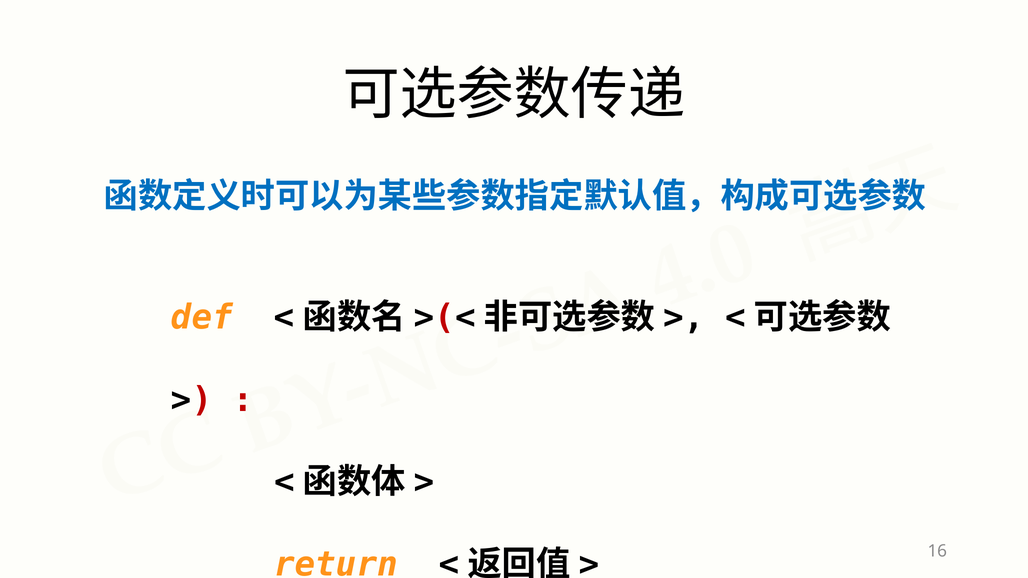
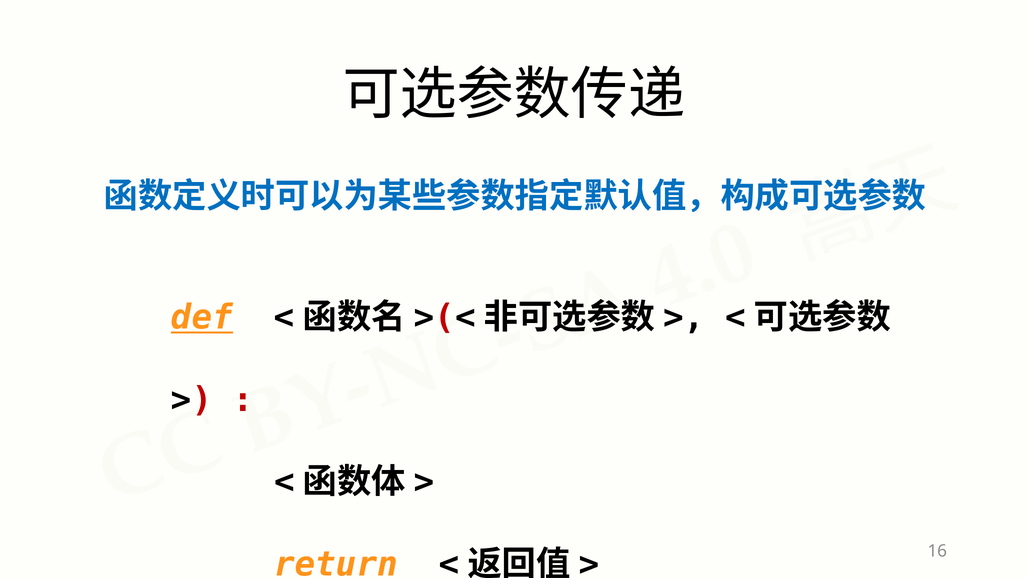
def underline: none -> present (202, 318)
